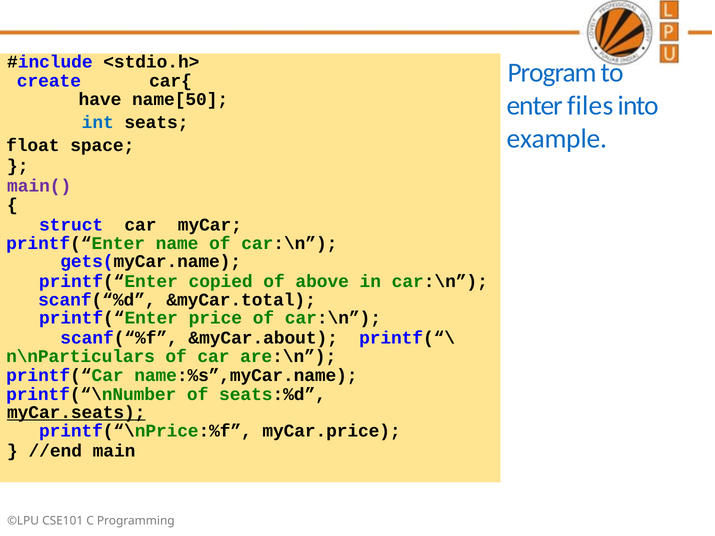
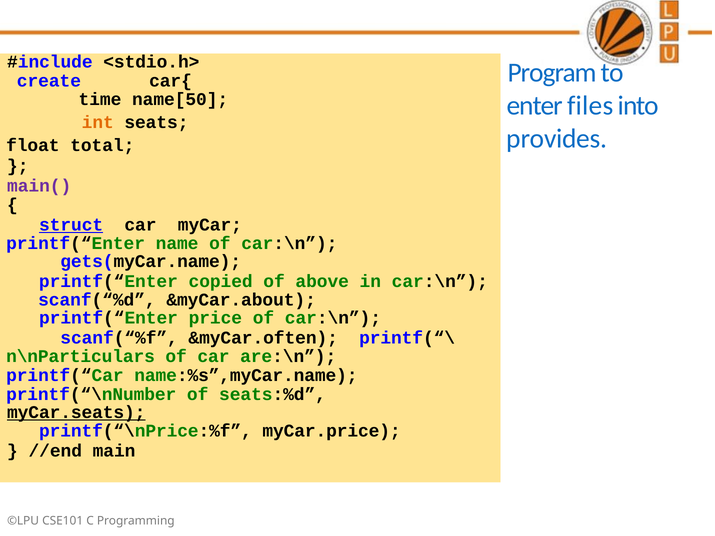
have: have -> time (100, 100)
int colour: blue -> orange (98, 122)
example: example -> provides (557, 139)
space: space -> total (102, 145)
struct underline: none -> present (71, 225)
&myCar.total: &myCar.total -> &myCar.about (241, 300)
&myCar.about: &myCar.about -> &myCar.often (263, 338)
